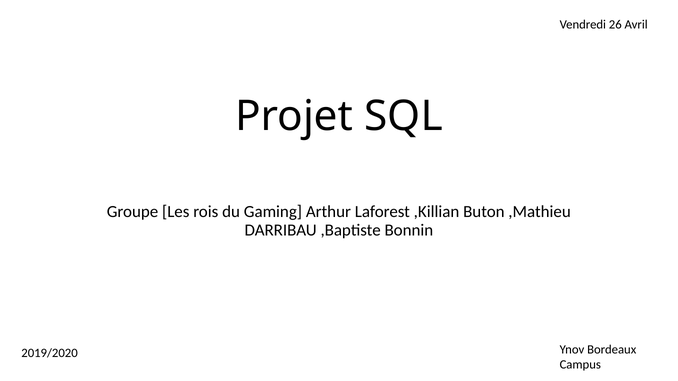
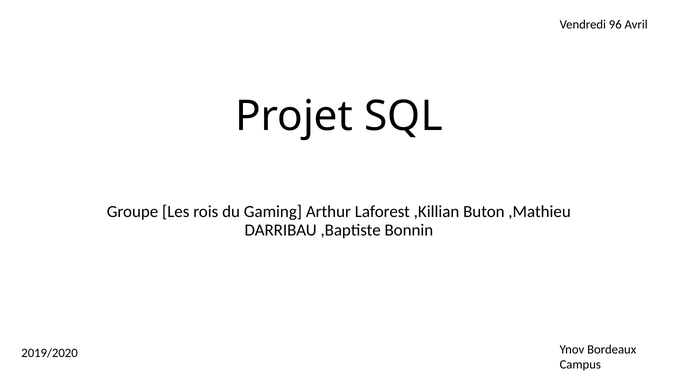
26: 26 -> 96 (615, 25)
